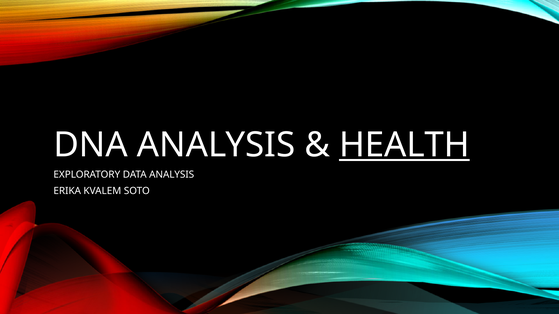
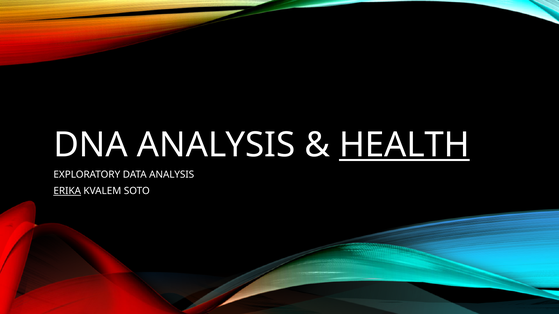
ERIKA underline: none -> present (67, 191)
